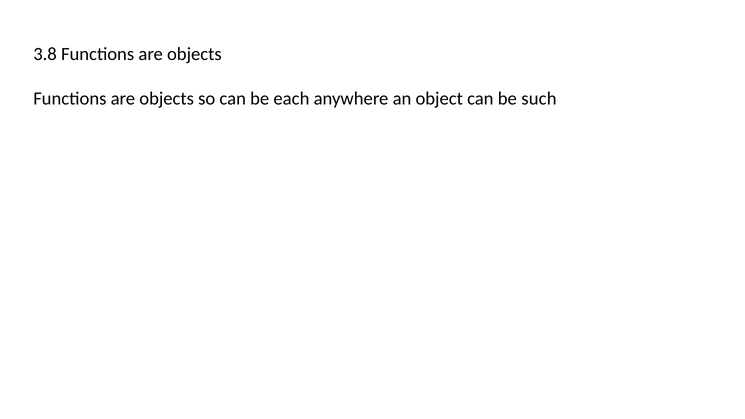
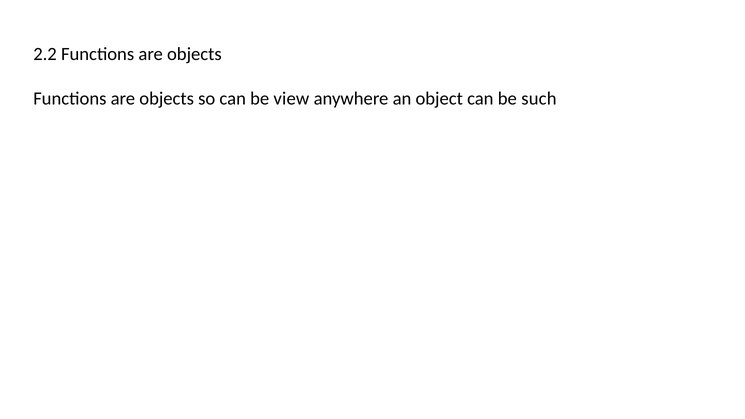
3.8: 3.8 -> 2.2 (45, 54)
each: each -> view (291, 99)
